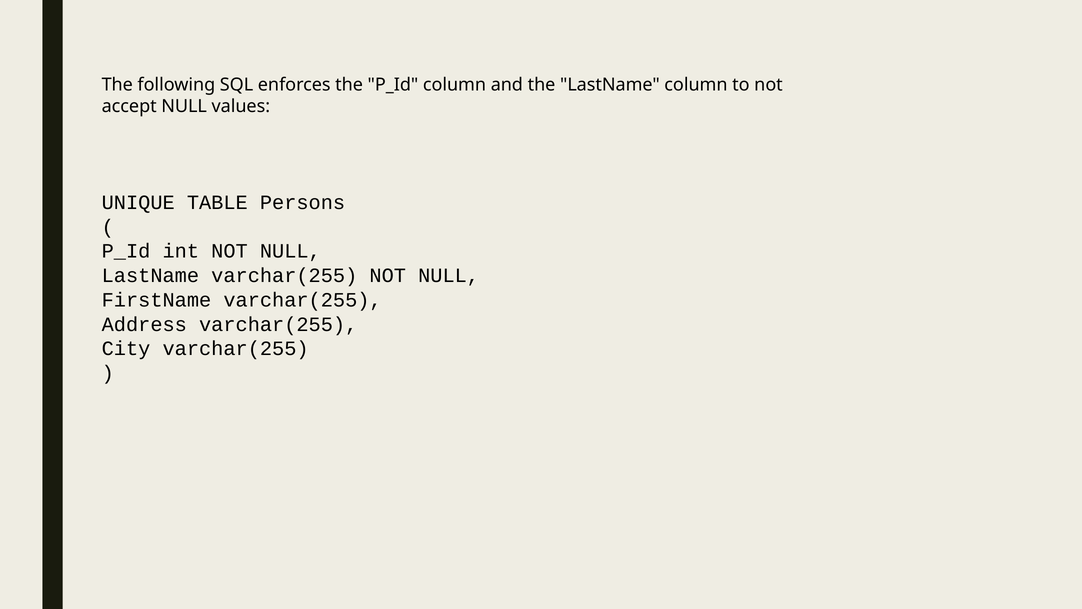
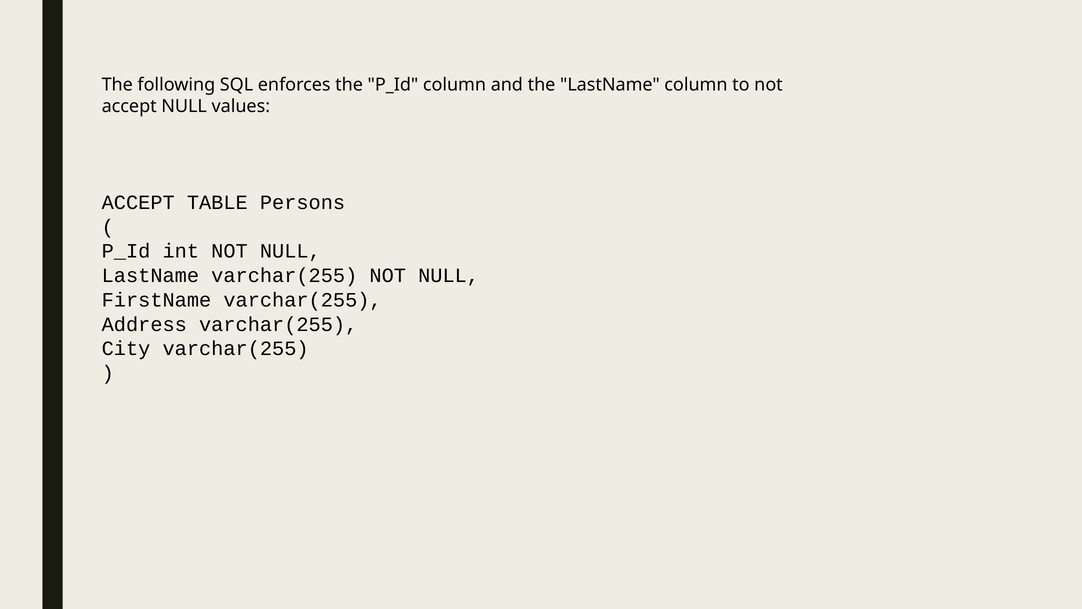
UNIQUE: UNIQUE -> ACCEPT (138, 202)
